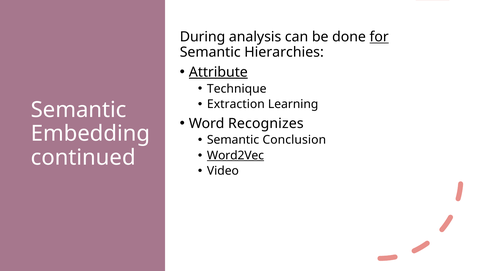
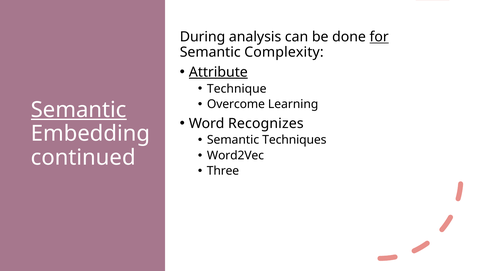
Hierarchies: Hierarchies -> Complexity (284, 52)
Extraction: Extraction -> Overcome (236, 105)
Semantic underline: none -> present (79, 110)
Conclusion: Conclusion -> Techniques (294, 140)
Word2Vec underline: present -> none (235, 156)
Video: Video -> Three (223, 171)
